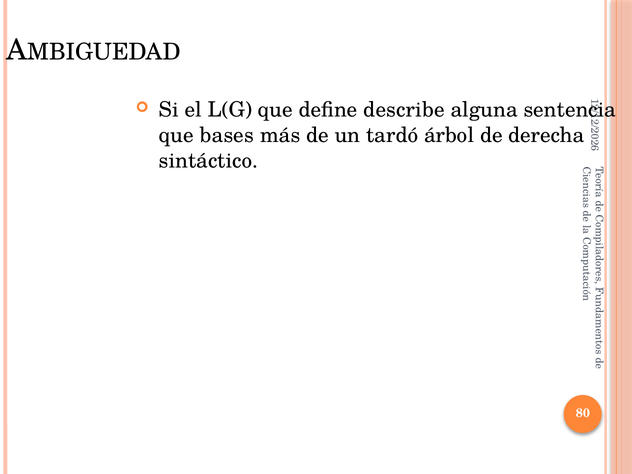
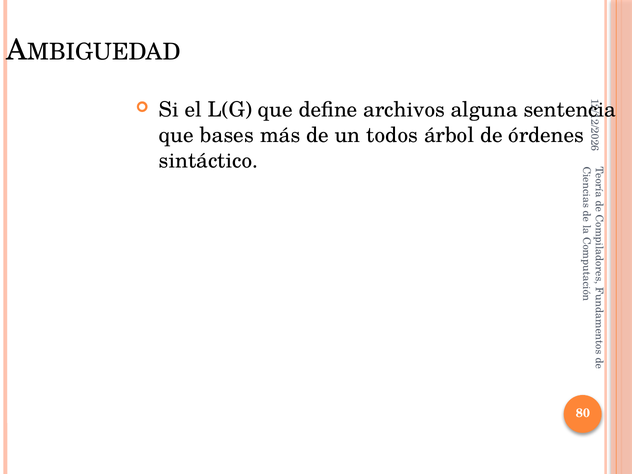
describe: describe -> archivos (404, 110)
tardó: tardó -> todos (392, 135)
derecha: derecha -> órdenes (546, 135)
